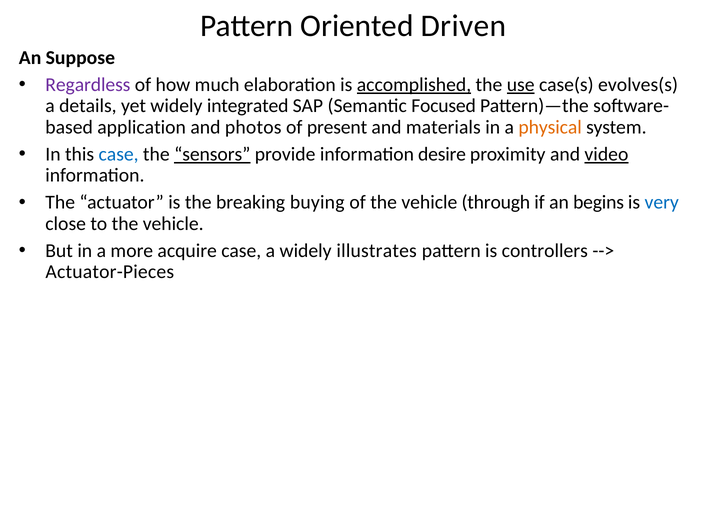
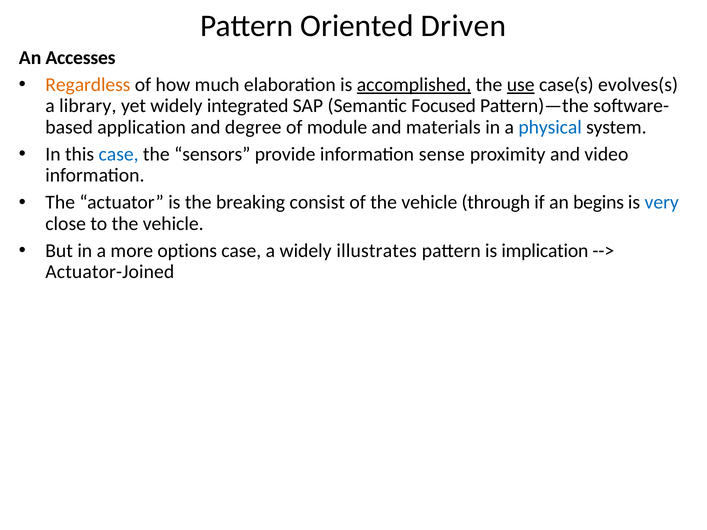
Suppose: Suppose -> Accesses (80, 58)
Regardless colour: purple -> orange (88, 85)
details: details -> library (88, 106)
photos: photos -> degree (253, 127)
present: present -> module (337, 127)
physical colour: orange -> blue (550, 127)
sensors underline: present -> none (212, 154)
desire: desire -> sense (442, 154)
video underline: present -> none (606, 154)
buying: buying -> consist (317, 203)
acquire: acquire -> options (187, 251)
controllers: controllers -> implication (545, 251)
Actuator-Pieces: Actuator-Pieces -> Actuator-Joined (110, 272)
